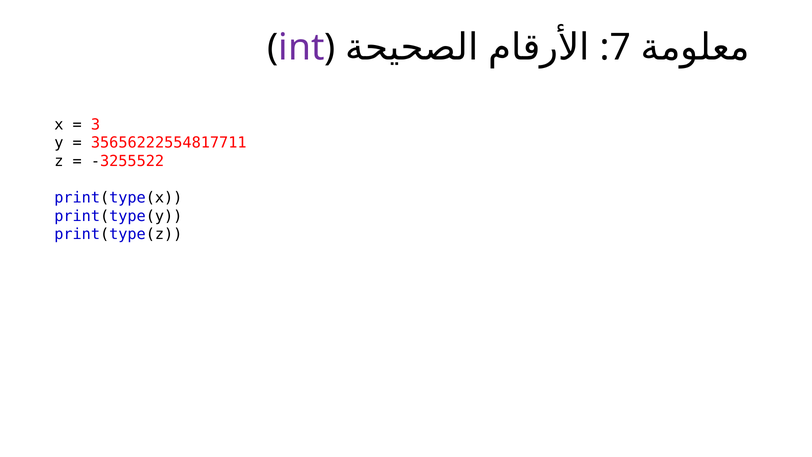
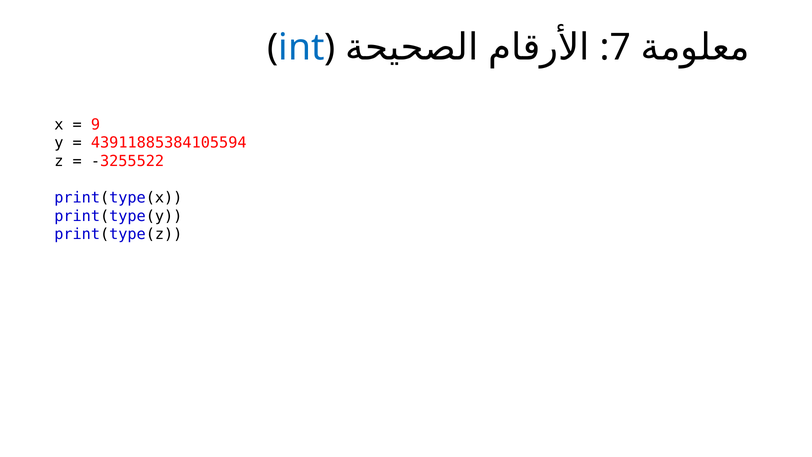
int colour: purple -> blue (301, 47)
3: 3 -> 9 (96, 125)
35656222554817711: 35656222554817711 -> 43911885384105594 (169, 143)
